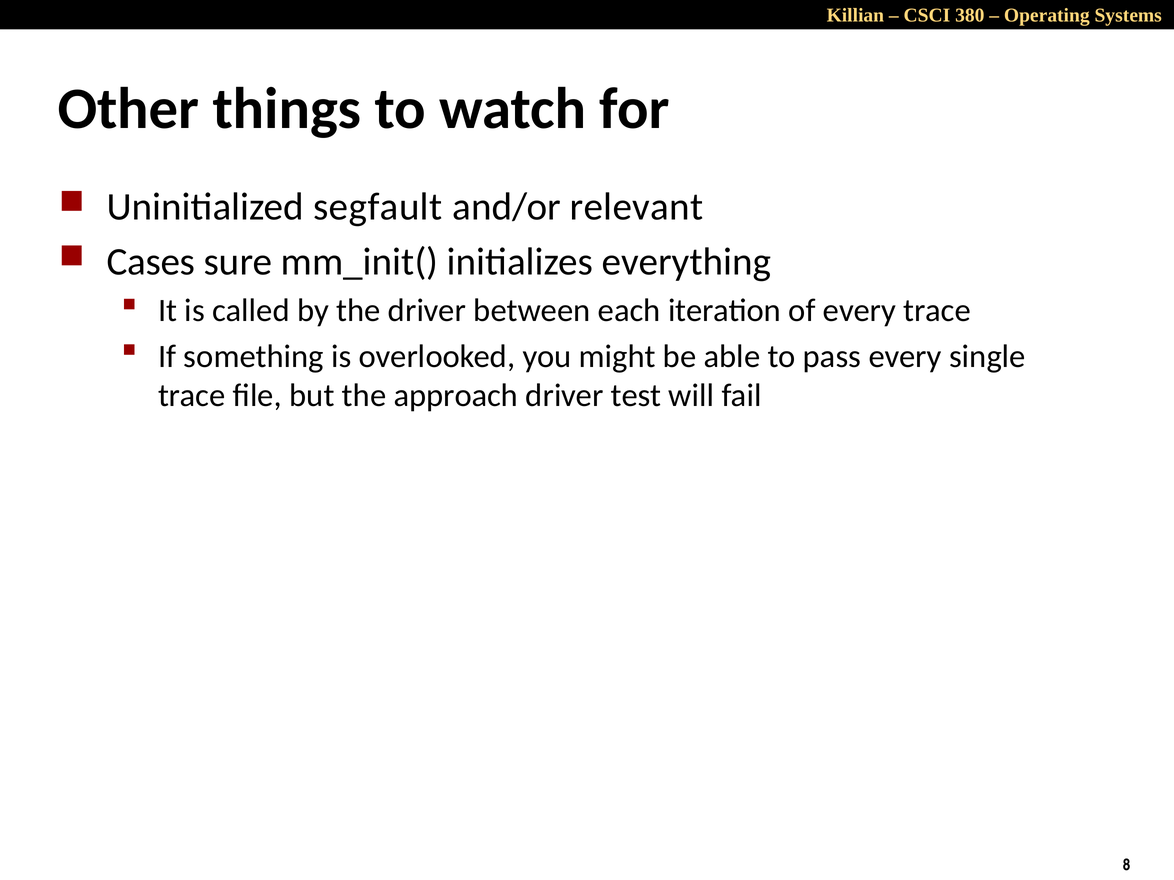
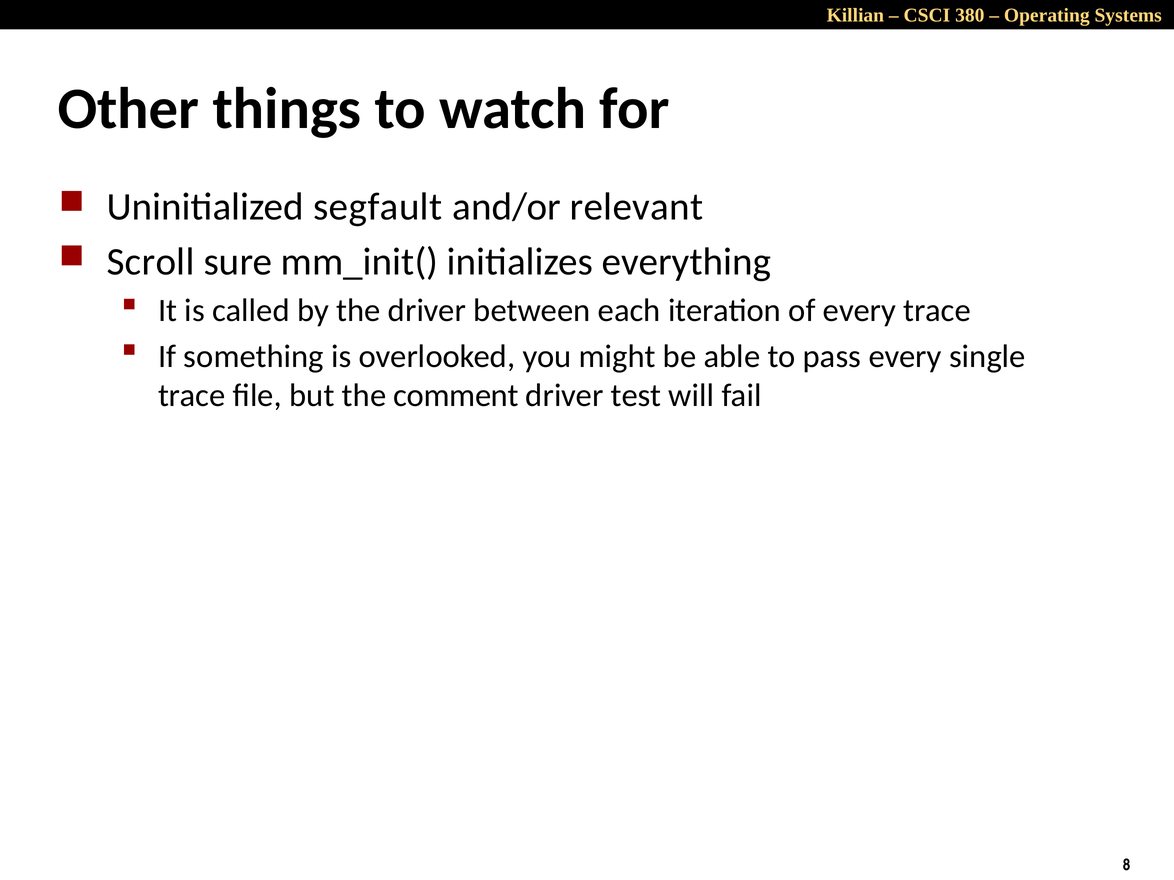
Cases: Cases -> Scroll (151, 262)
approach: approach -> comment (456, 396)
